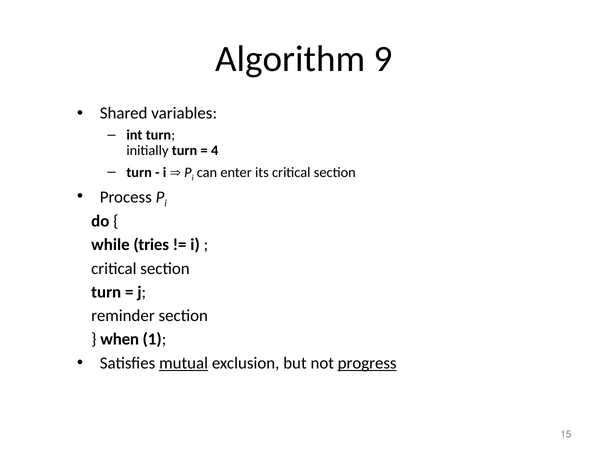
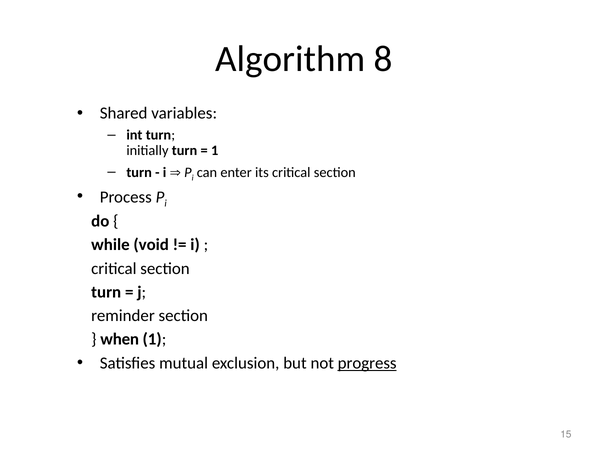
9: 9 -> 8 (383, 59)
4: 4 -> 1 (215, 151)
tries: tries -> void (151, 245)
mutual underline: present -> none (184, 363)
